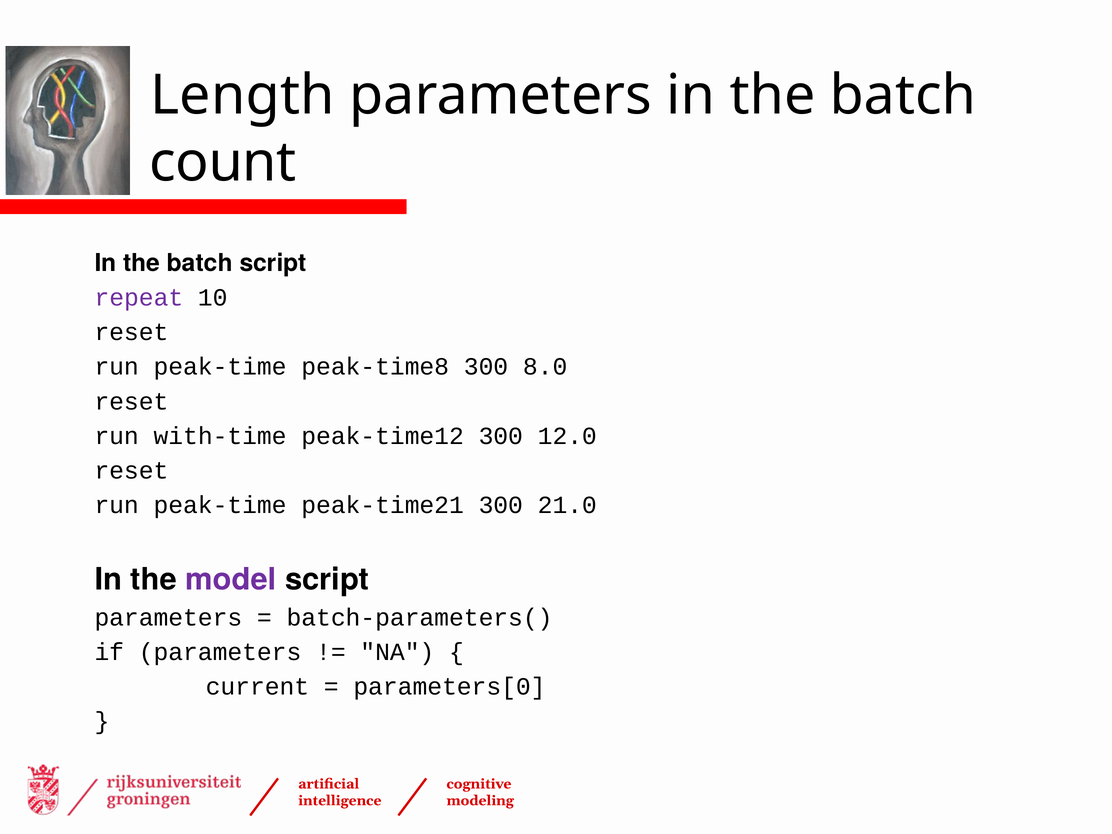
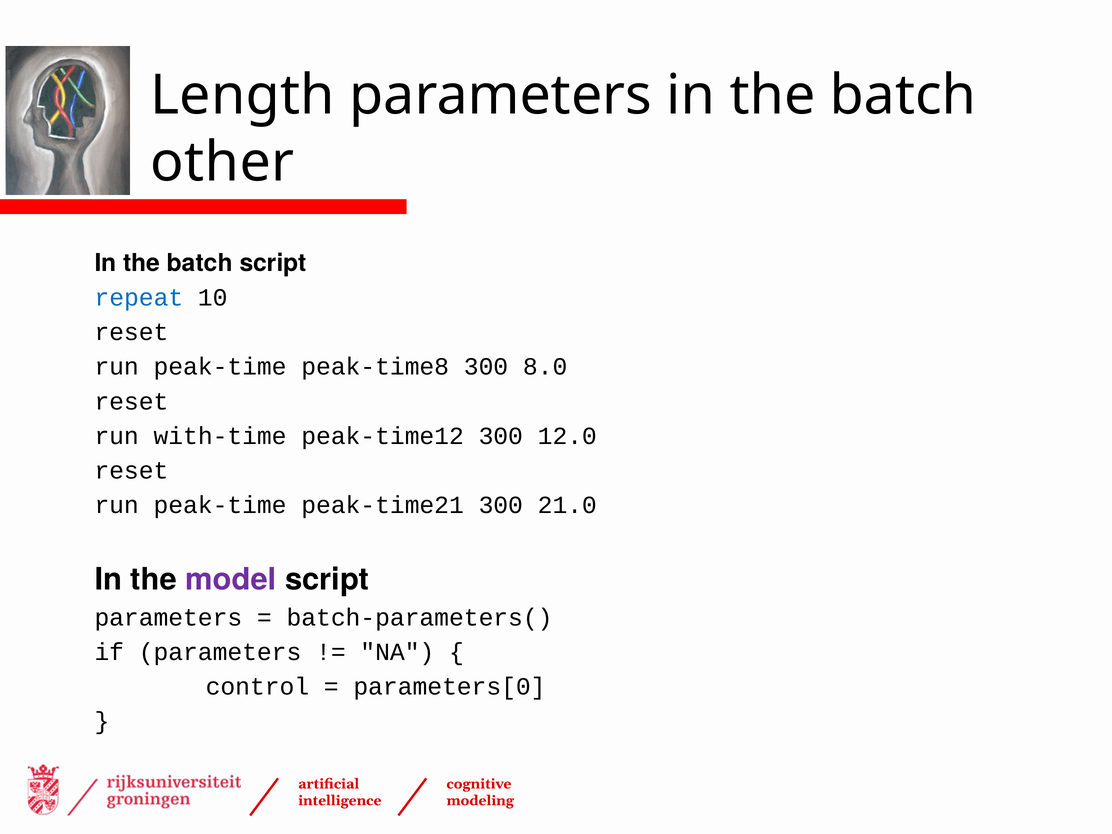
count: count -> other (222, 162)
repeat colour: purple -> blue (139, 298)
current: current -> control (257, 687)
